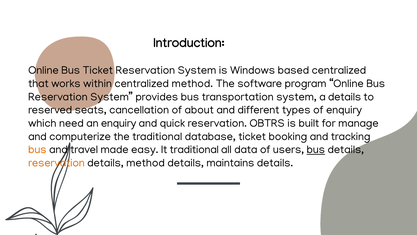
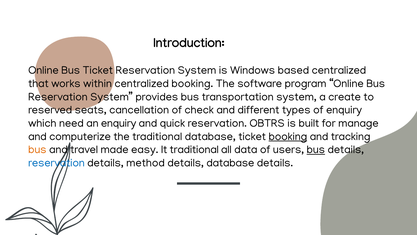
centralized method: method -> booking (192, 83)
a details: details -> create (345, 97)
about: about -> check (199, 110)
booking underline: none -> present (288, 136)
reservation colour: orange -> blue (56, 163)
details maintains: maintains -> database (230, 163)
